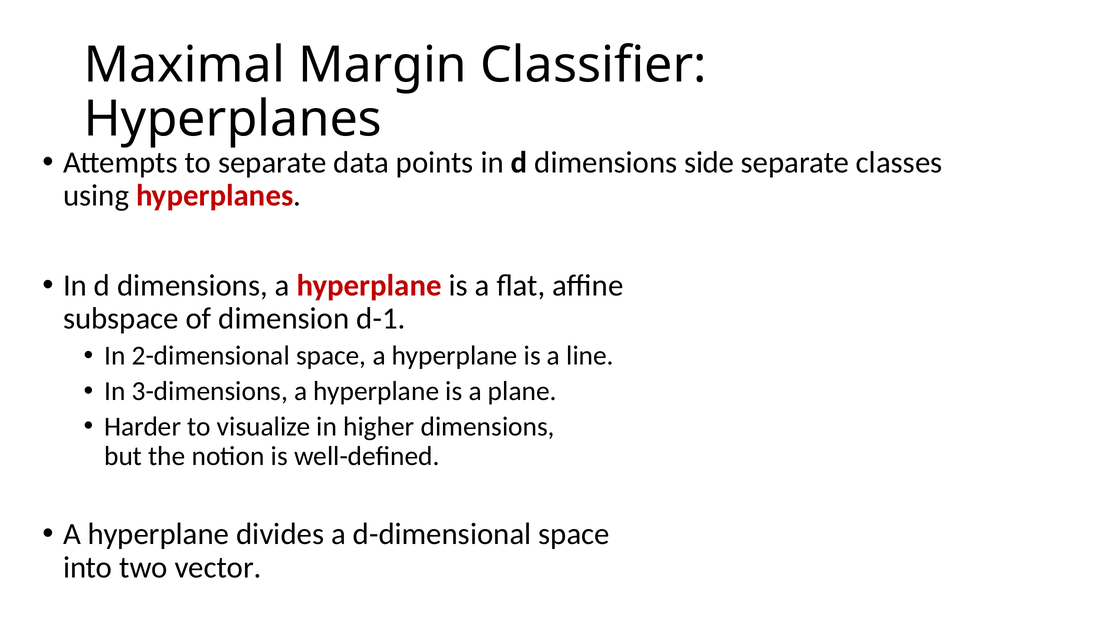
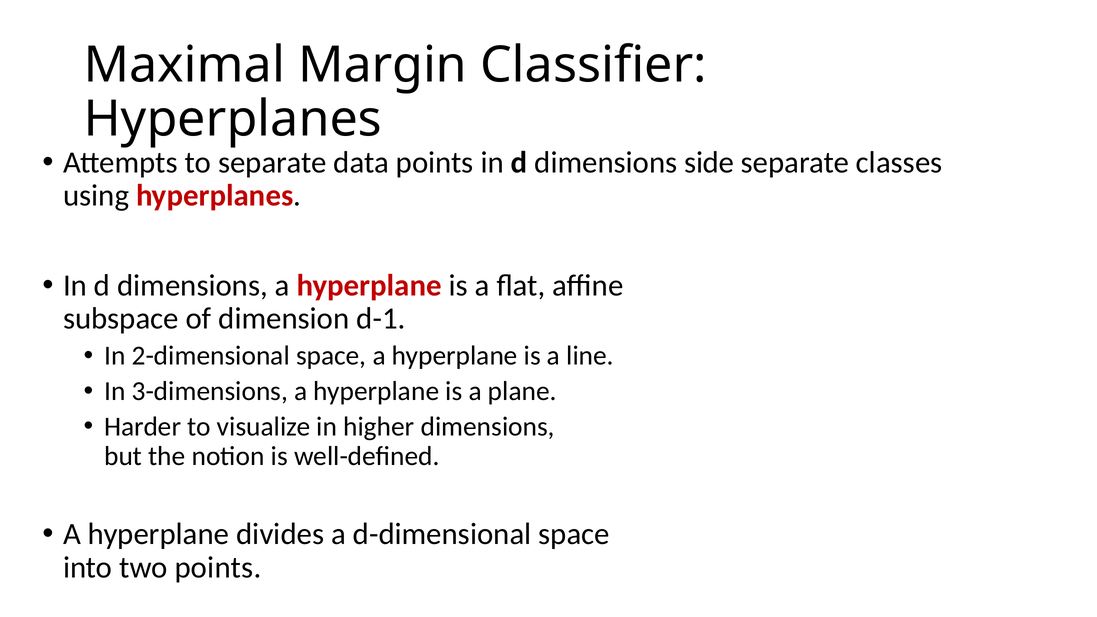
two vector: vector -> points (218, 568)
